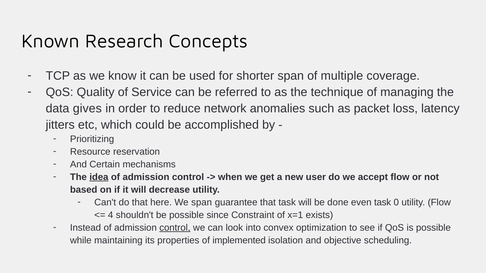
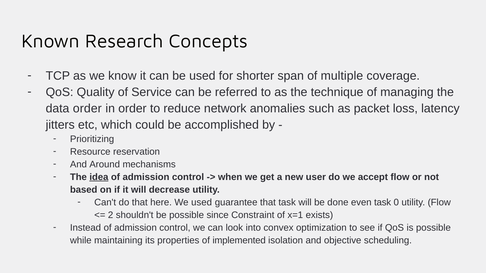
data gives: gives -> order (87, 109)
Certain: Certain -> Around (105, 164)
We span: span -> used (202, 203)
4: 4 -> 2 (111, 215)
control underline: present -> none (175, 228)
